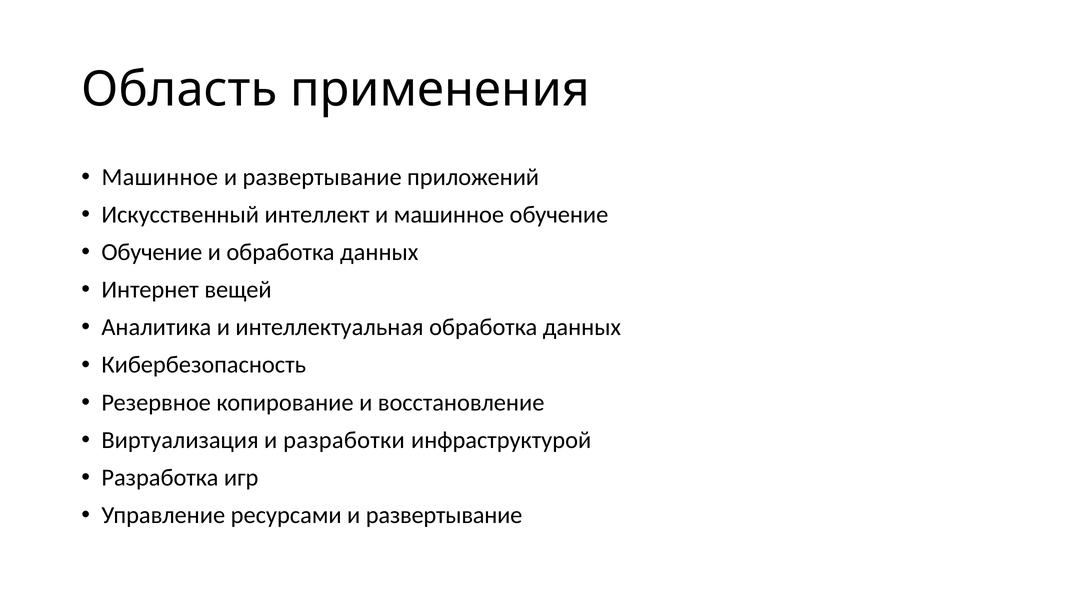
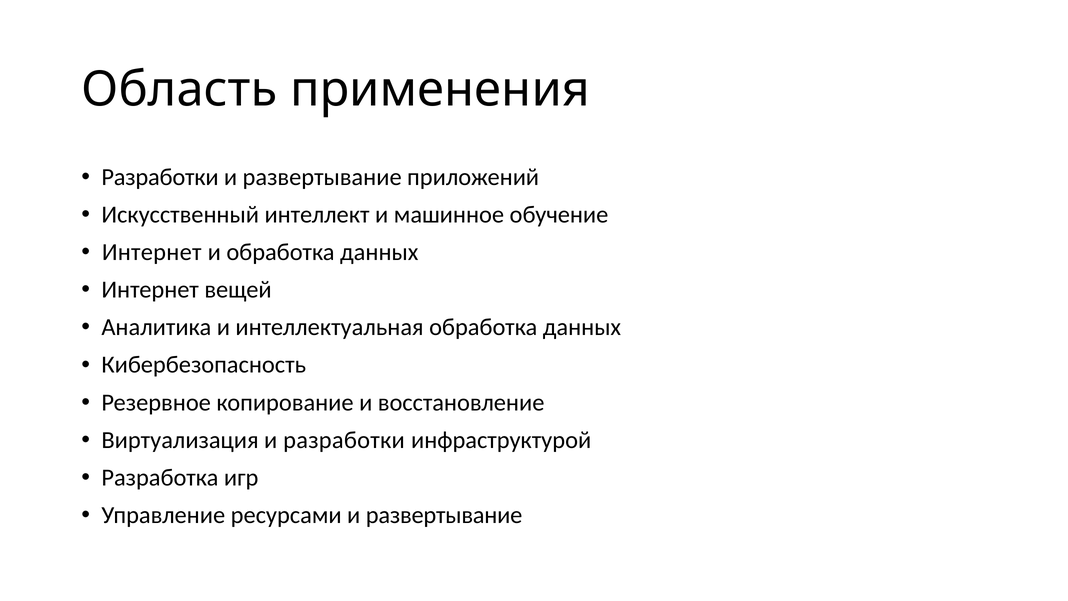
Машинное: Машинное -> Разработки (160, 177)
Обучение: Обучение -> Интернет (152, 252)
